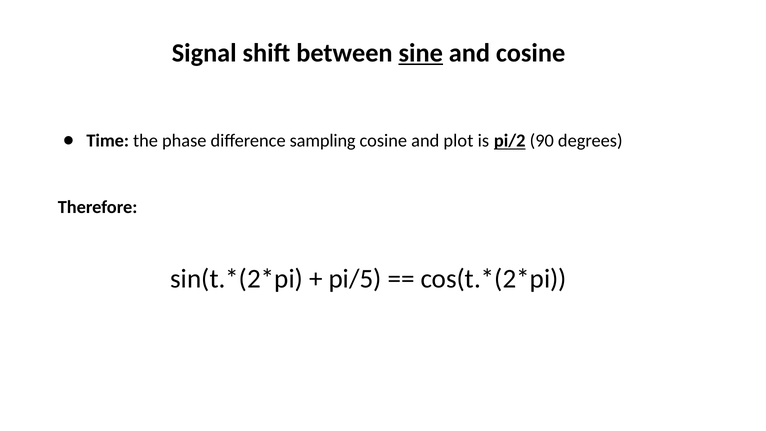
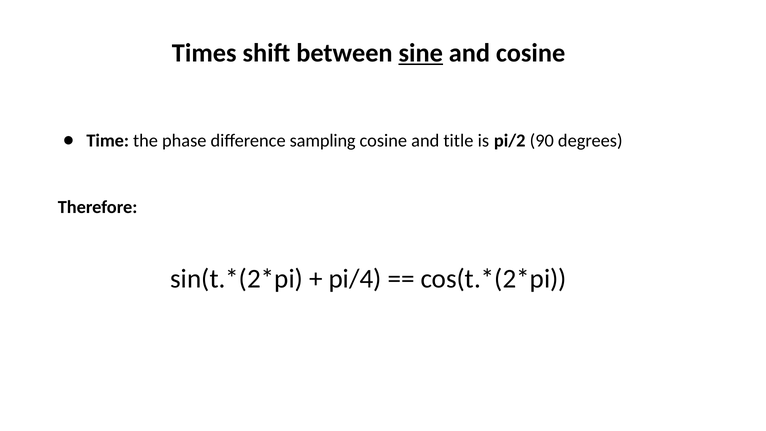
Signal: Signal -> Times (204, 53)
plot: plot -> title (458, 141)
pi/2 underline: present -> none (510, 141)
pi/5: pi/5 -> pi/4 (355, 279)
